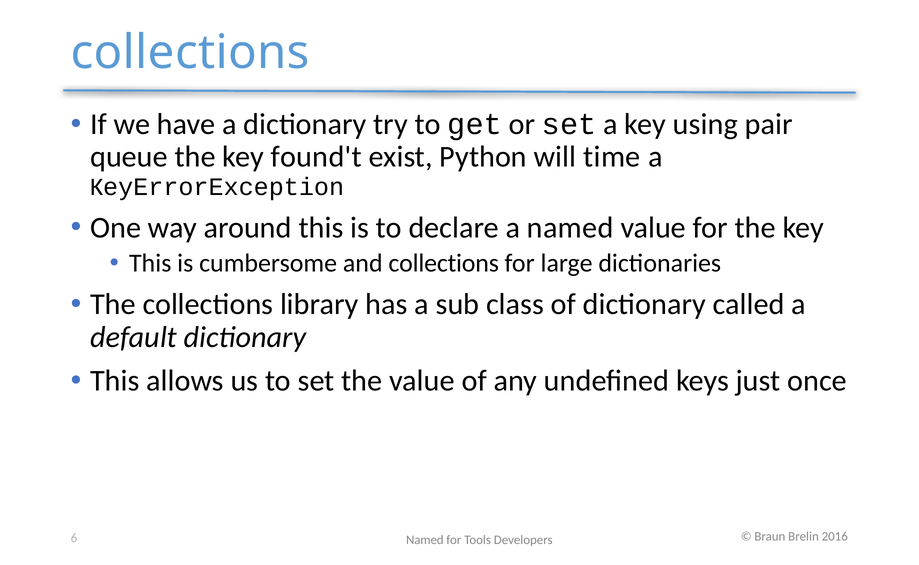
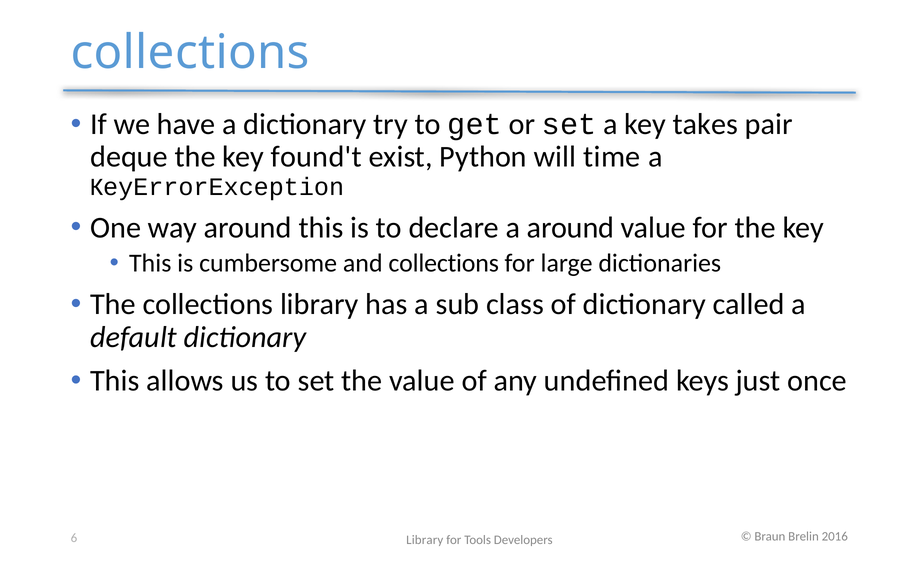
using: using -> takes (705, 124)
queue: queue -> deque (129, 157)
a named: named -> around (570, 227)
Named: Named -> Library (425, 540)
